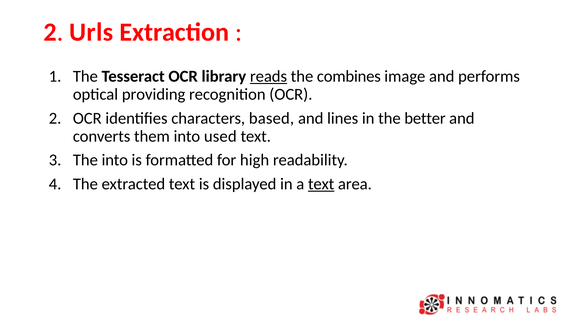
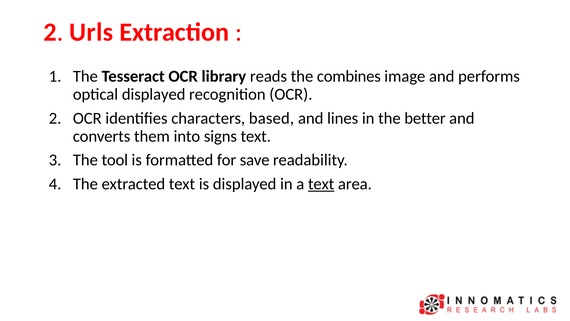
reads underline: present -> none (268, 76)
optical providing: providing -> displayed (154, 94)
used: used -> signs (220, 136)
The into: into -> tool (115, 160)
high: high -> save (255, 160)
